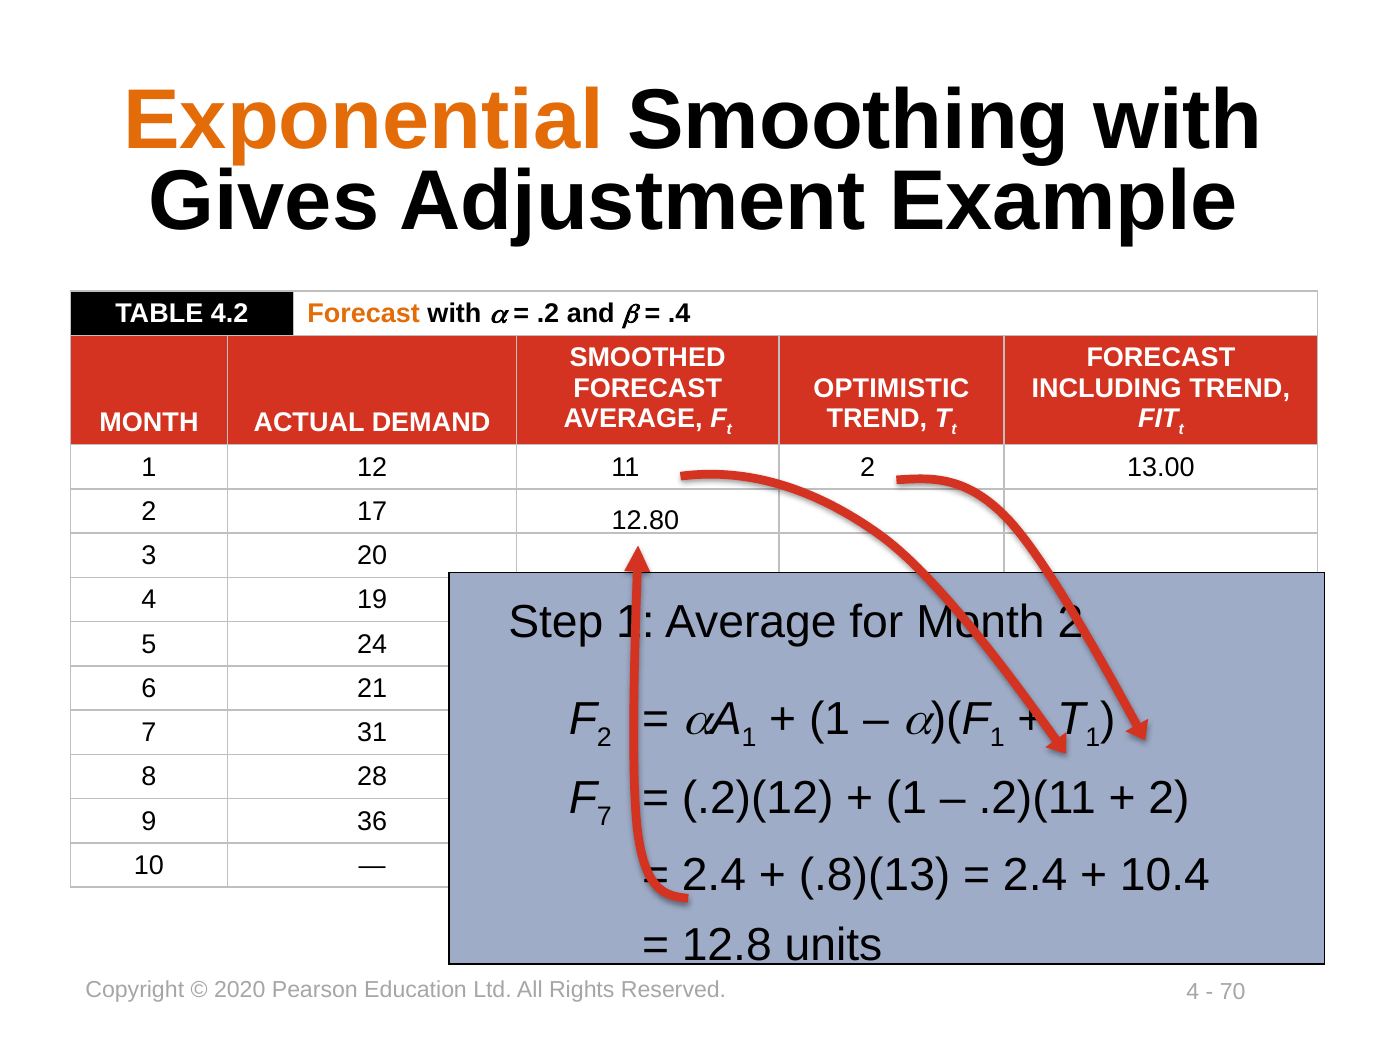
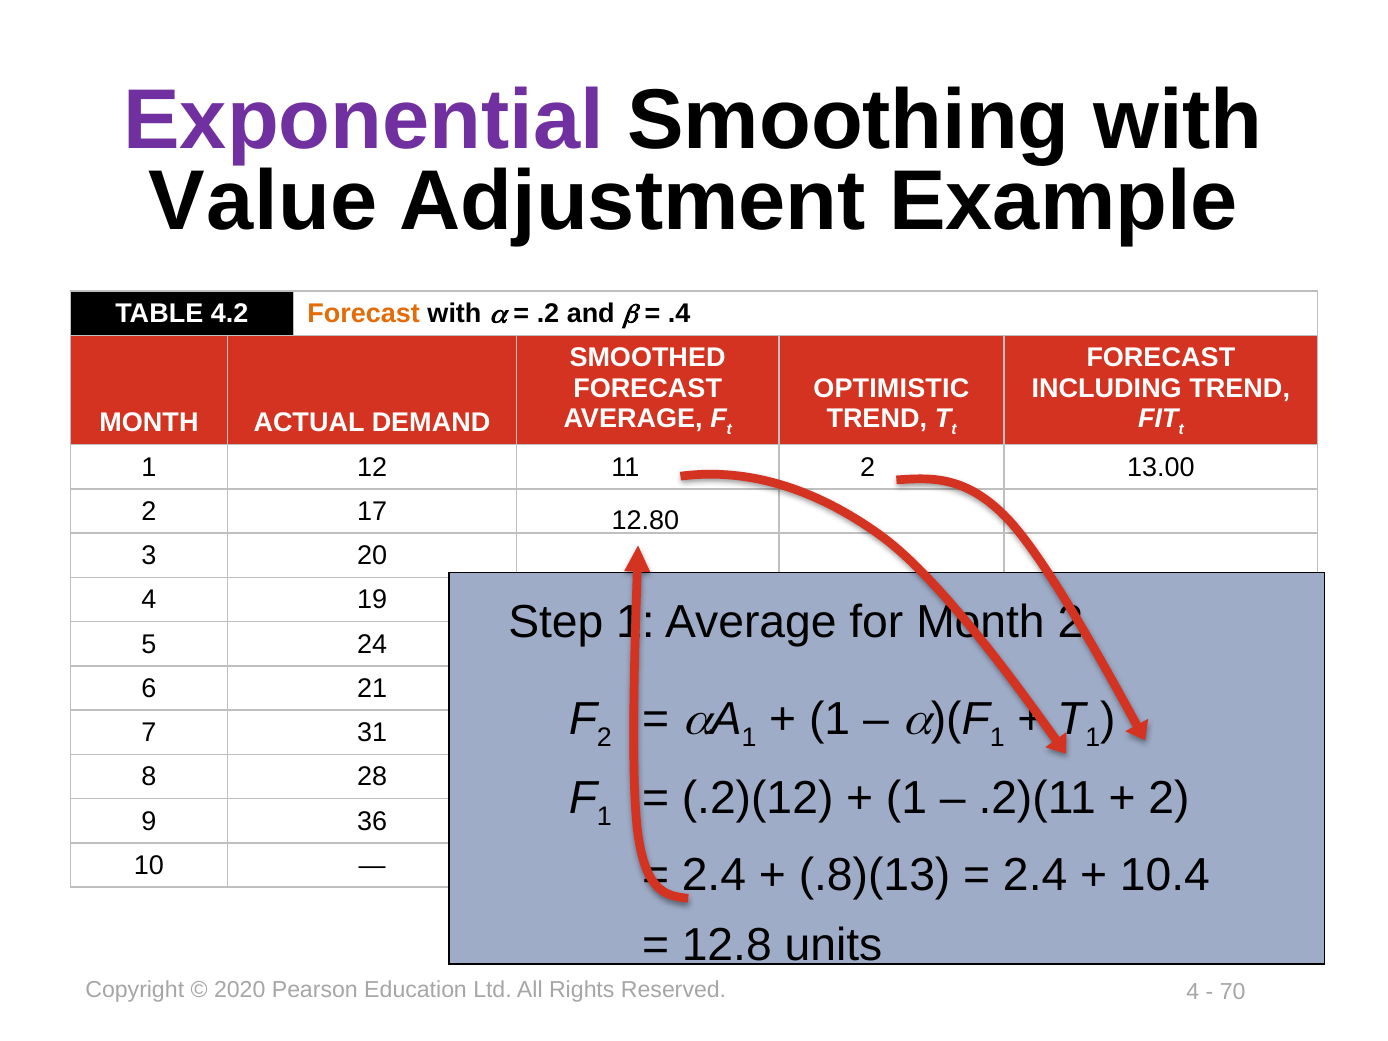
Exponential colour: orange -> purple (364, 120)
Gives: Gives -> Value (263, 202)
7: 7 -> 1 (604, 816)
